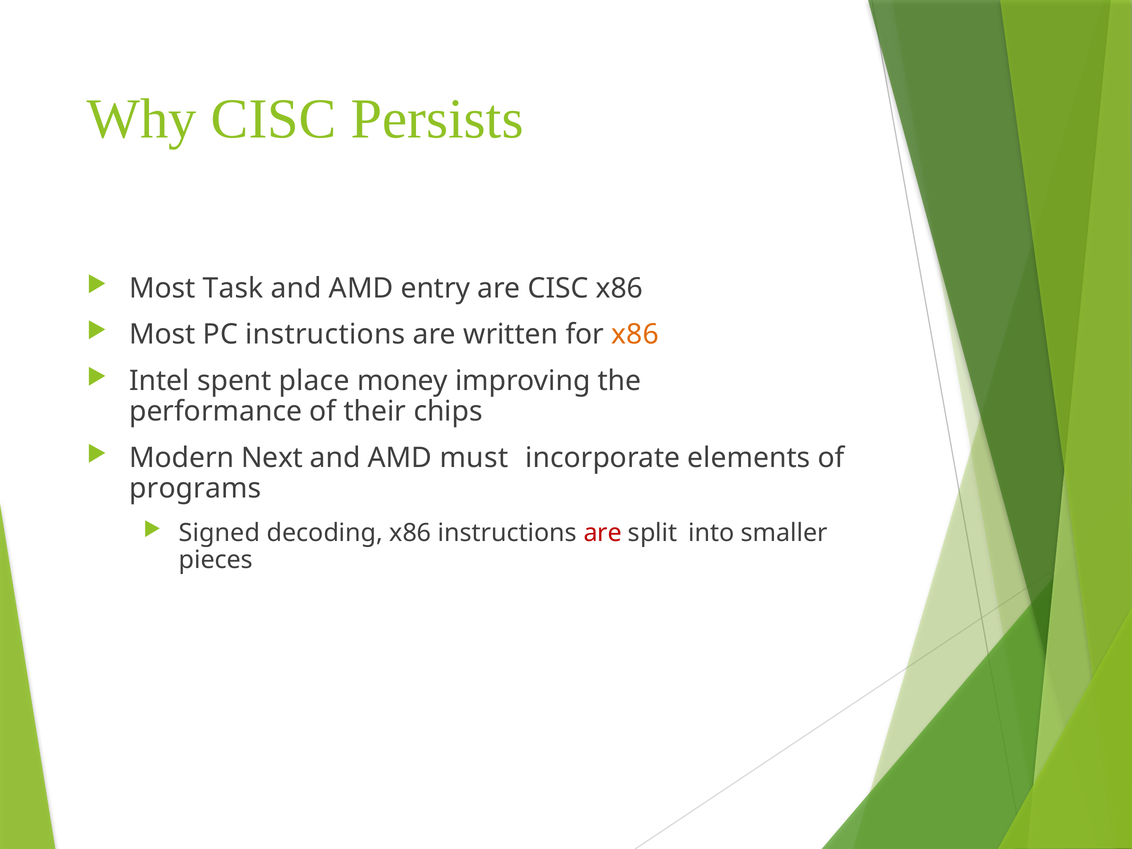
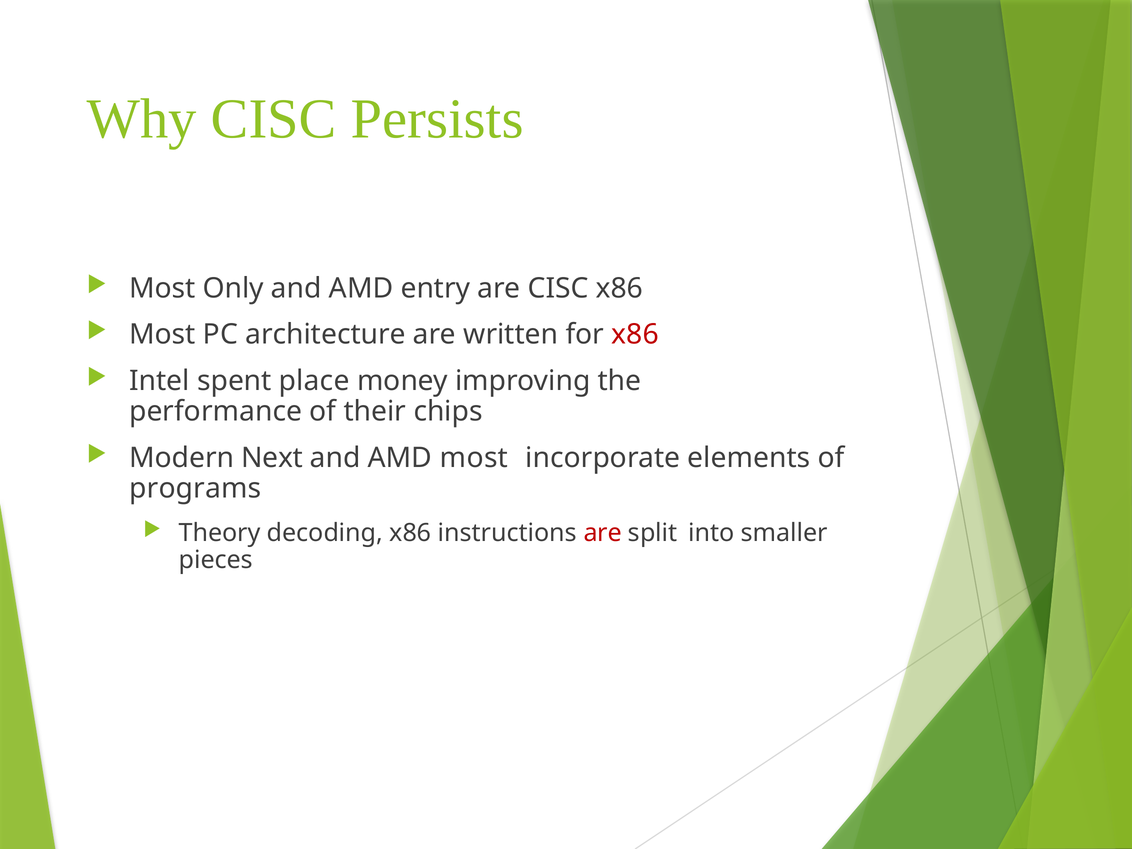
Task: Task -> Only (233, 288)
PC instructions: instructions -> architecture (326, 335)
x86 colour: orange -> red (635, 335)
AMD must: must -> most (474, 458)
Signed: Signed -> Theory (220, 533)
